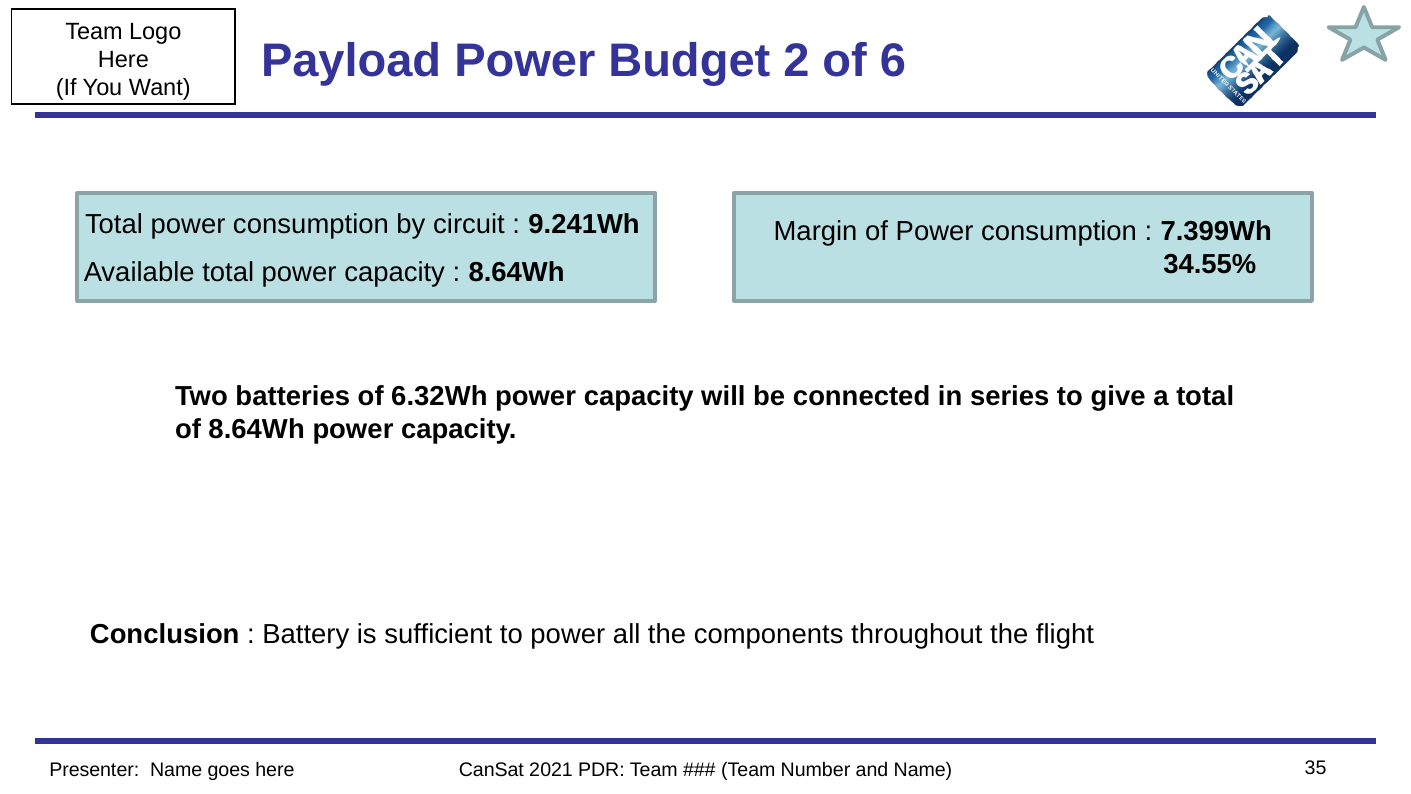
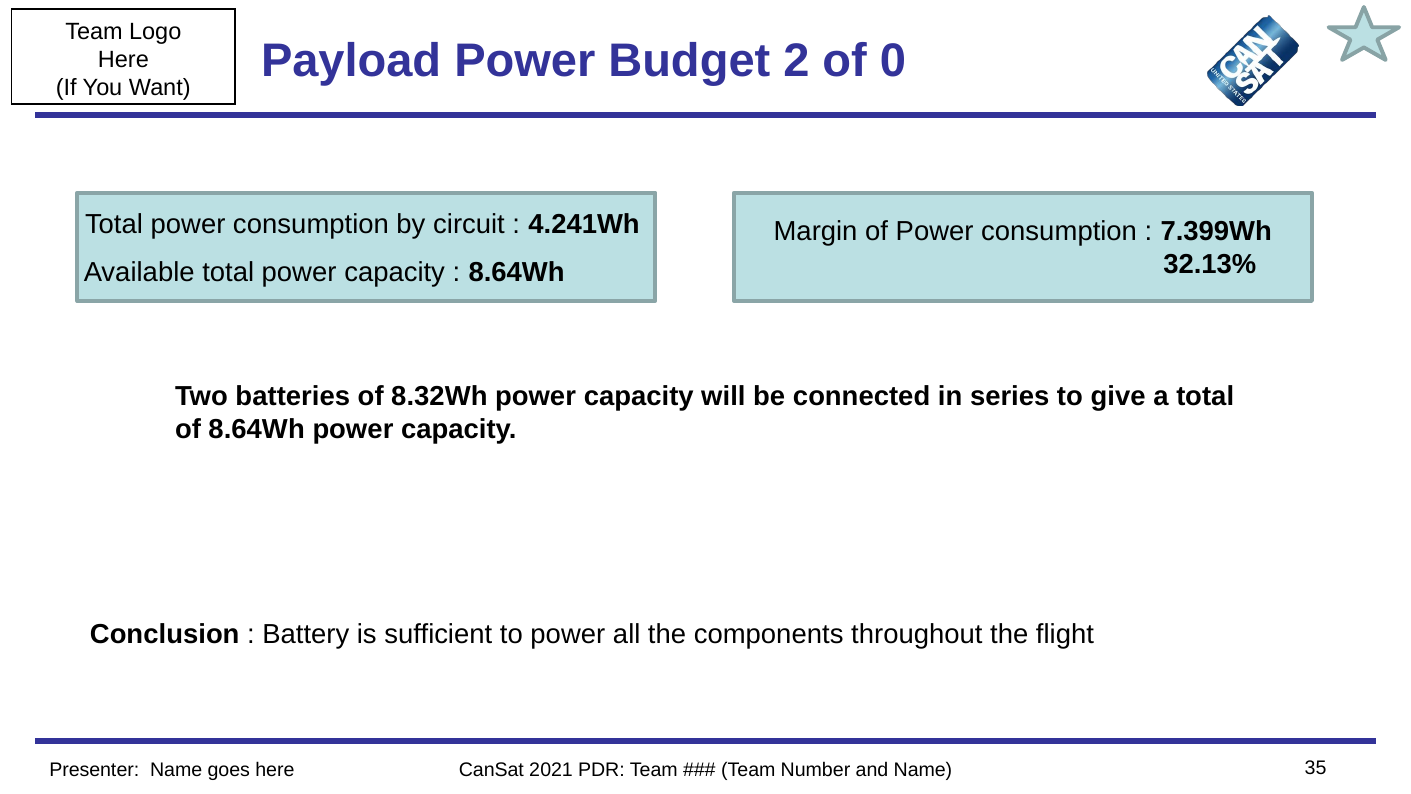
6: 6 -> 0 (893, 61)
9.241Wh: 9.241Wh -> 4.241Wh (584, 225)
34.55%: 34.55% -> 32.13% (1210, 265)
6.32Wh: 6.32Wh -> 8.32Wh (439, 396)
